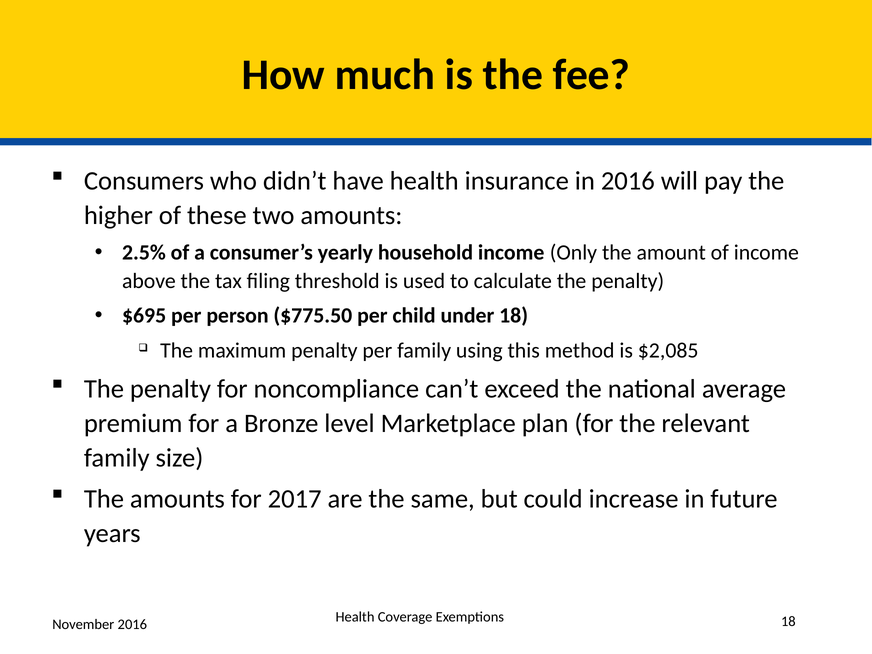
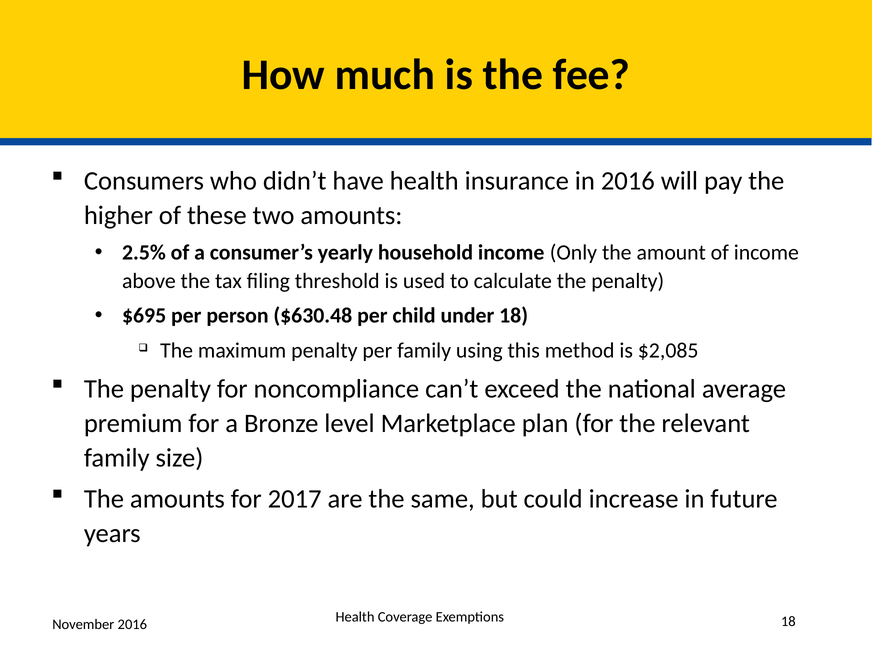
$775.50: $775.50 -> $630.48 (313, 316)
